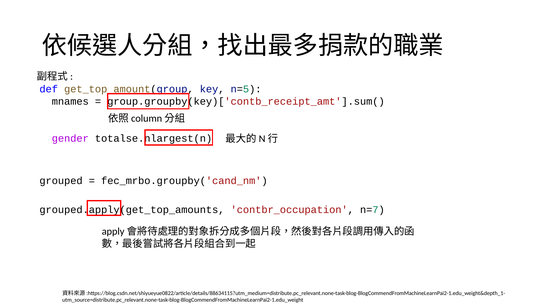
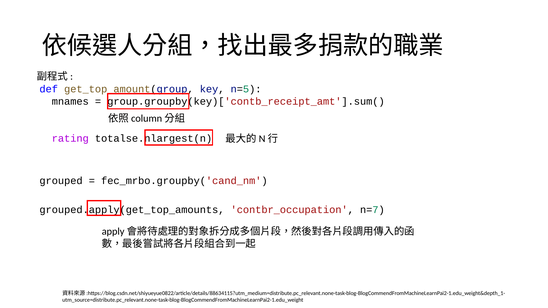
gender: gender -> rating (70, 139)
